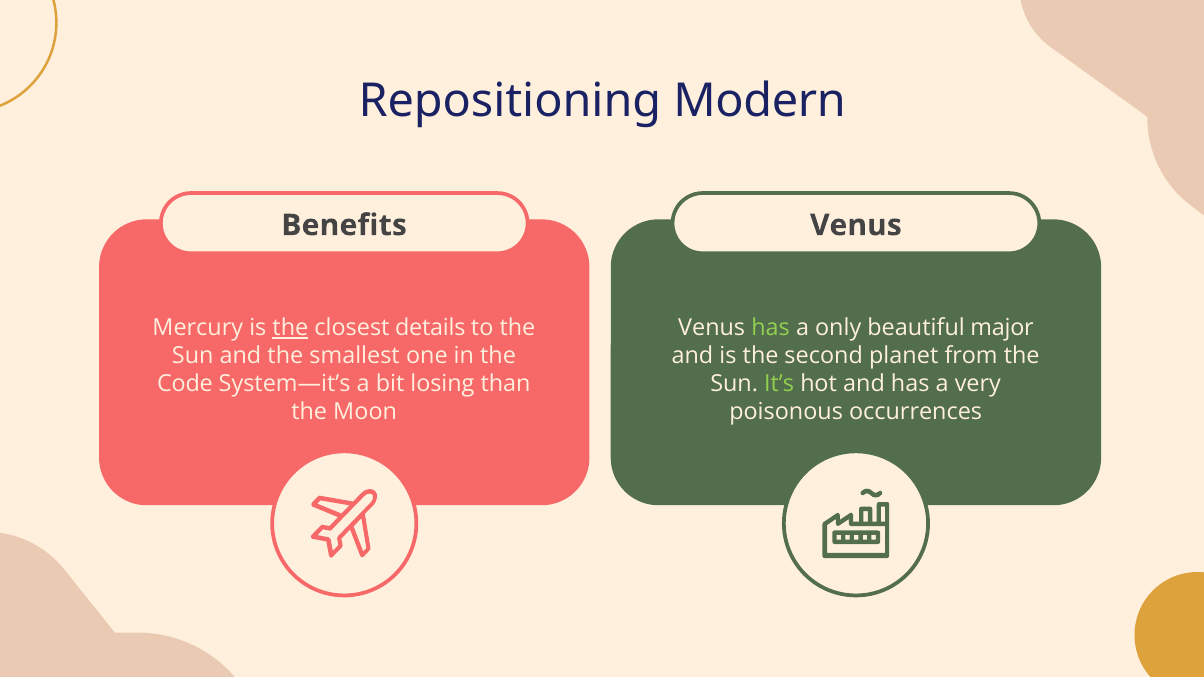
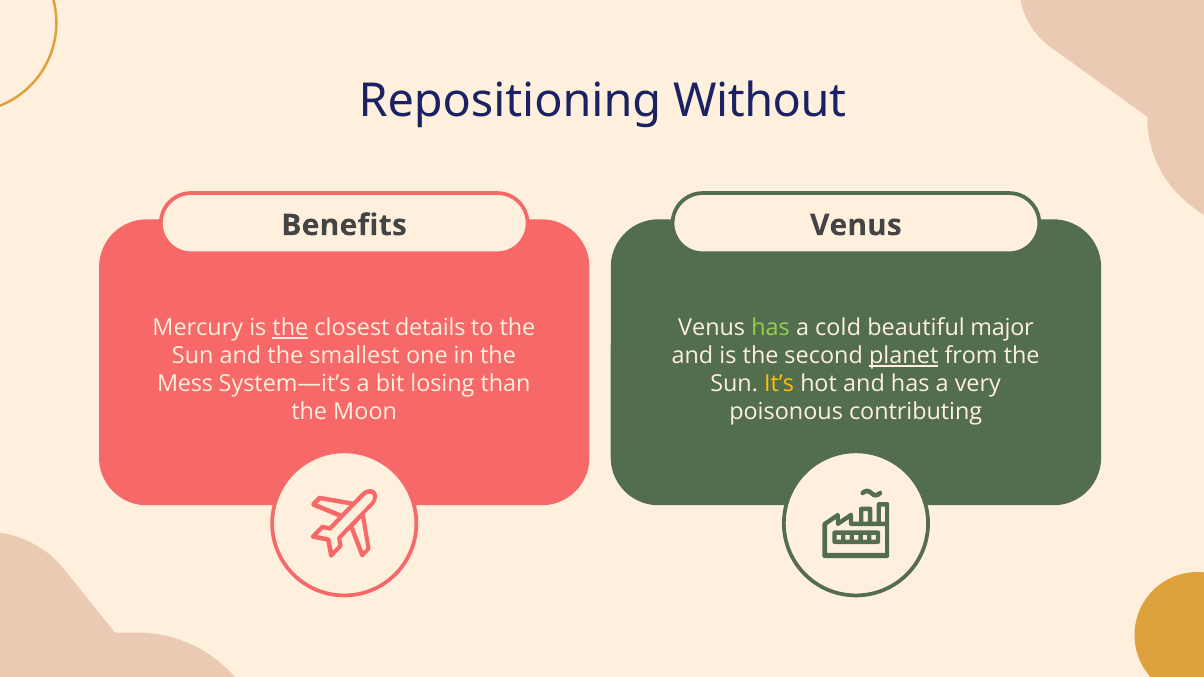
Modern: Modern -> Without (760, 101)
only: only -> cold (838, 328)
planet underline: none -> present (904, 356)
Code: Code -> Mess (185, 384)
It’s colour: light green -> yellow (779, 384)
occurrences: occurrences -> contributing (916, 412)
